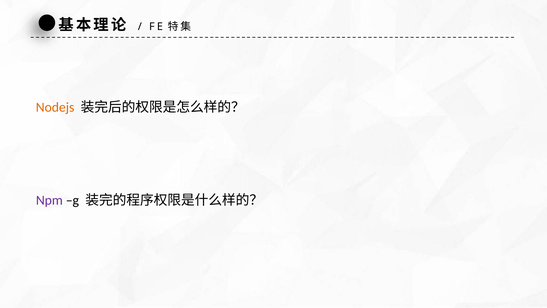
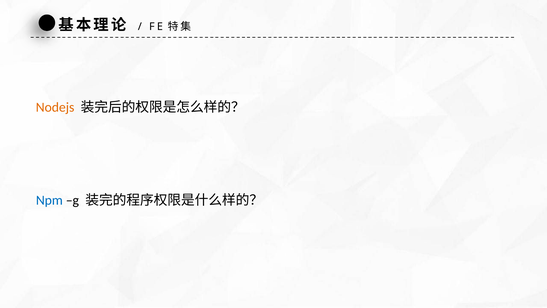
Npm colour: purple -> blue (49, 200)
